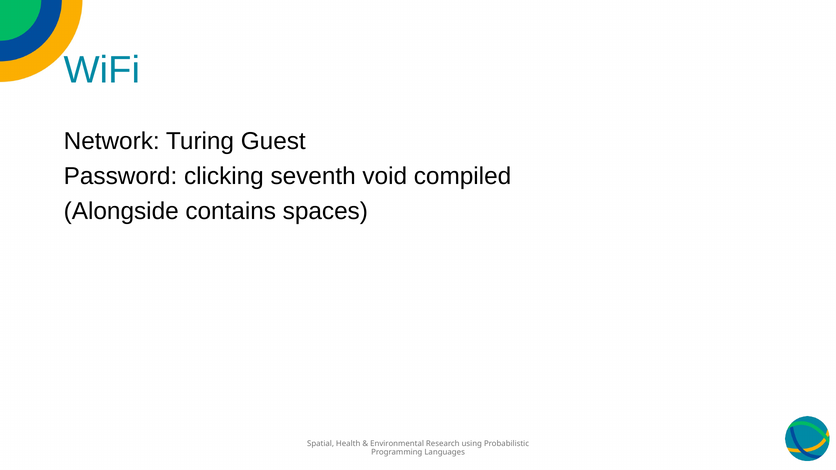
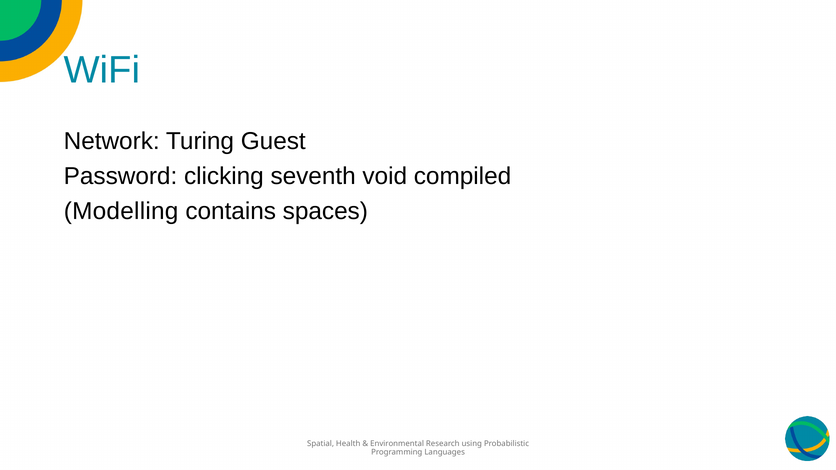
Alongside: Alongside -> Modelling (121, 211)
